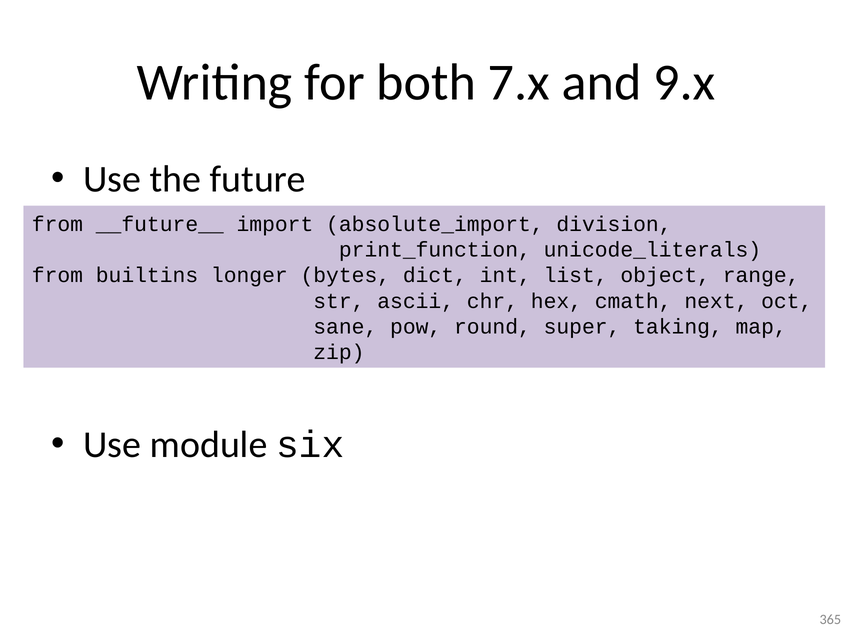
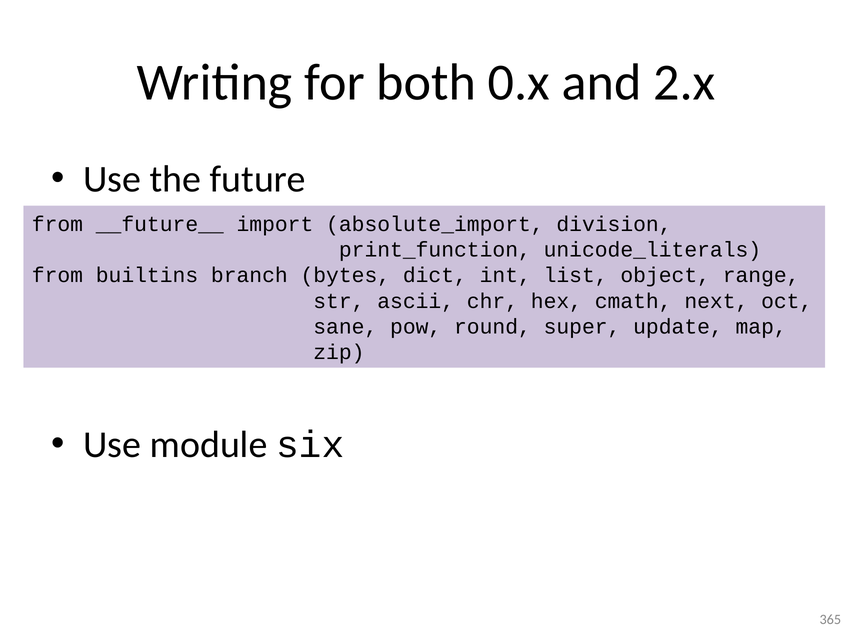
7.x: 7.x -> 0.x (519, 83)
9.x: 9.x -> 2.x (684, 83)
longer: longer -> branch (249, 275)
taking: taking -> update (678, 327)
